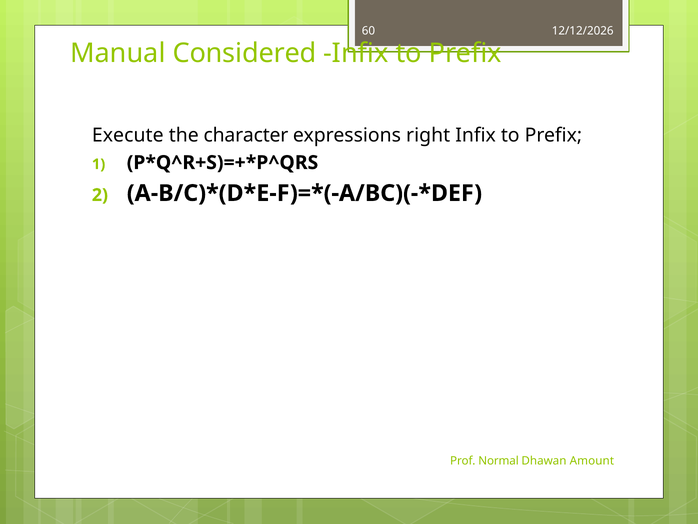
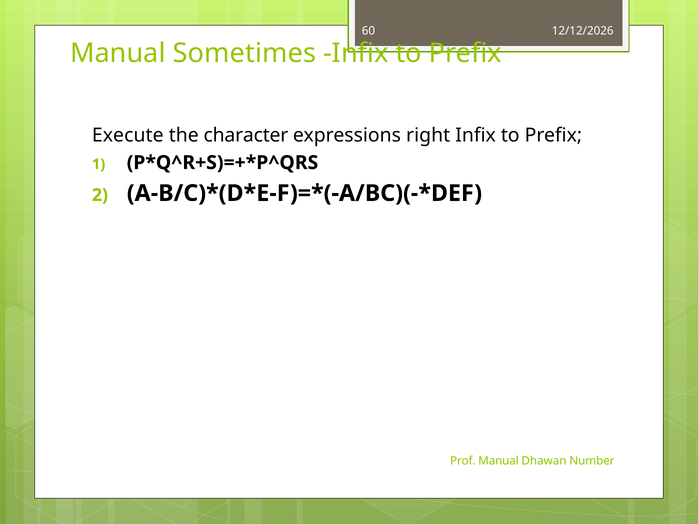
Considered: Considered -> Sometimes (244, 53)
Prof Normal: Normal -> Manual (499, 460)
Amount: Amount -> Number (592, 460)
